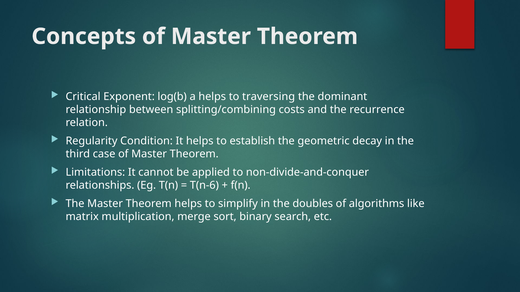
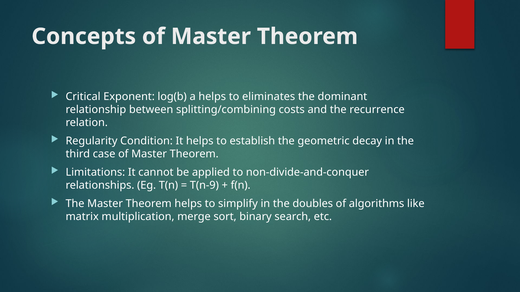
traversing: traversing -> eliminates (269, 97)
T(n-6: T(n-6 -> T(n-9 (204, 186)
